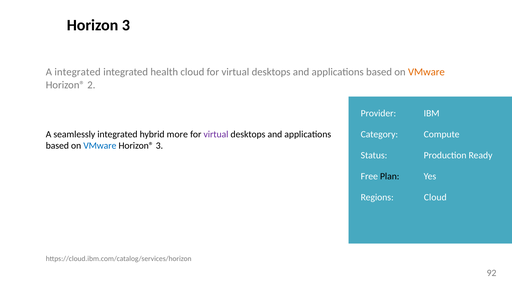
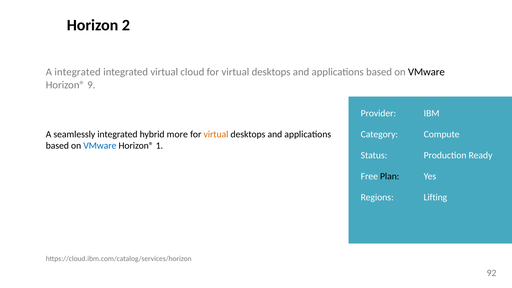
Horizon 3: 3 -> 2 (126, 25)
integrated health: health -> virtual (164, 72)
VMware colour: orange -> black (426, 72)
2: 2 -> 9 (91, 85)
virtual colour: purple -> orange (216, 134)
Horizon® 3: 3 -> 1 (159, 146)
Regions Cloud: Cloud -> Lifting (435, 197)
